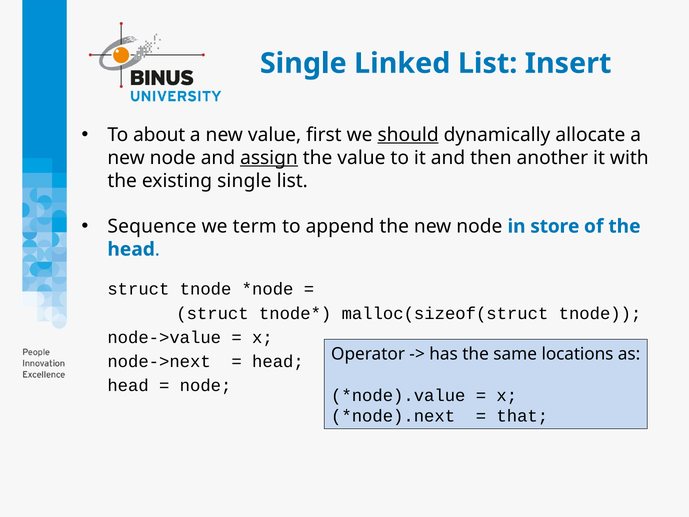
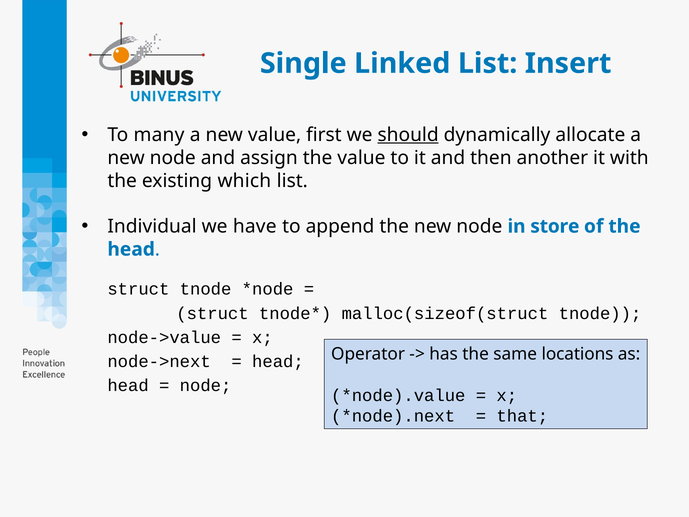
about: about -> many (159, 135)
assign underline: present -> none (269, 158)
existing single: single -> which (244, 181)
Sequence: Sequence -> Individual (152, 226)
term: term -> have (255, 226)
